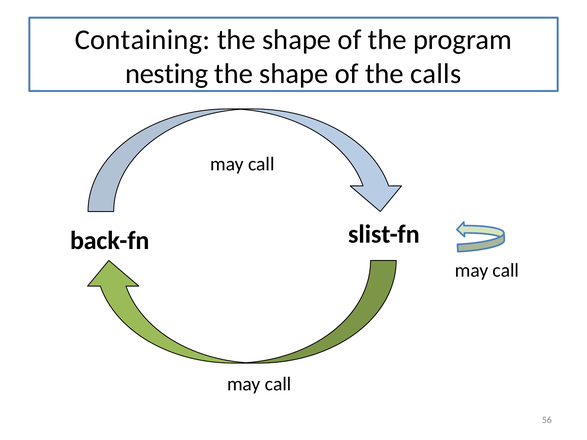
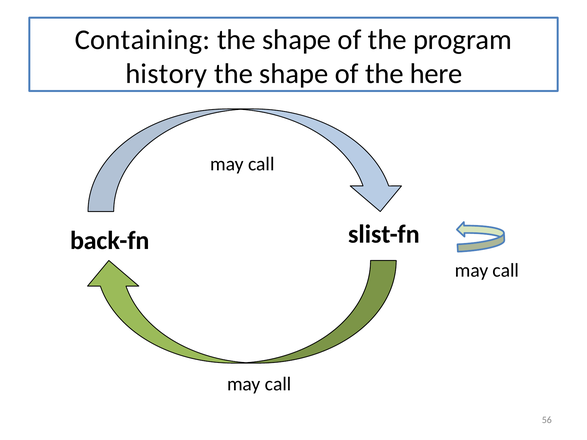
nesting: nesting -> history (166, 74)
calls: calls -> here (436, 74)
